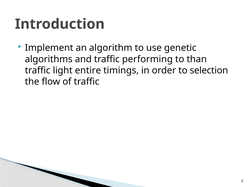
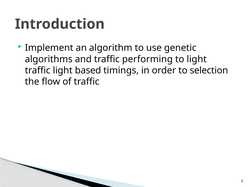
to than: than -> light (197, 59)
entire: entire -> based (88, 70)
